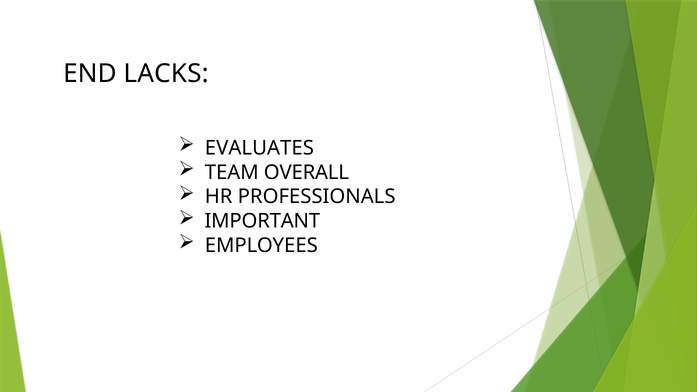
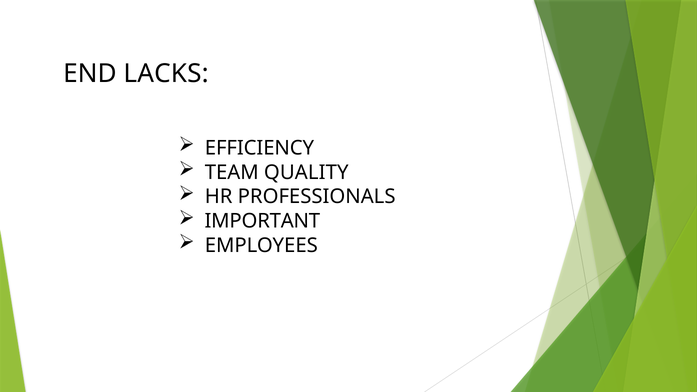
EVALUATES: EVALUATES -> EFFICIENCY (259, 148)
OVERALL: OVERALL -> QUALITY (306, 172)
